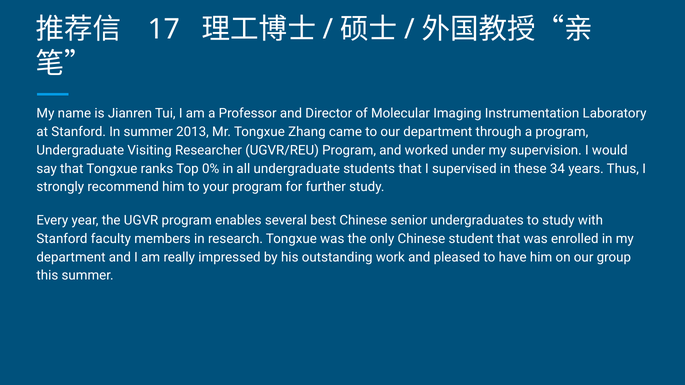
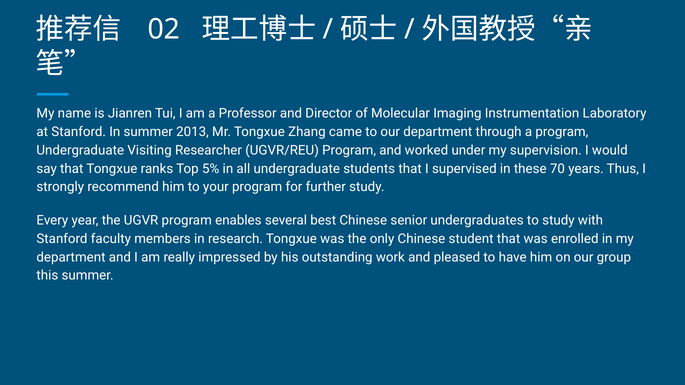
17: 17 -> 02 (164, 29)
0%: 0% -> 5% (211, 169)
34: 34 -> 70 (557, 169)
